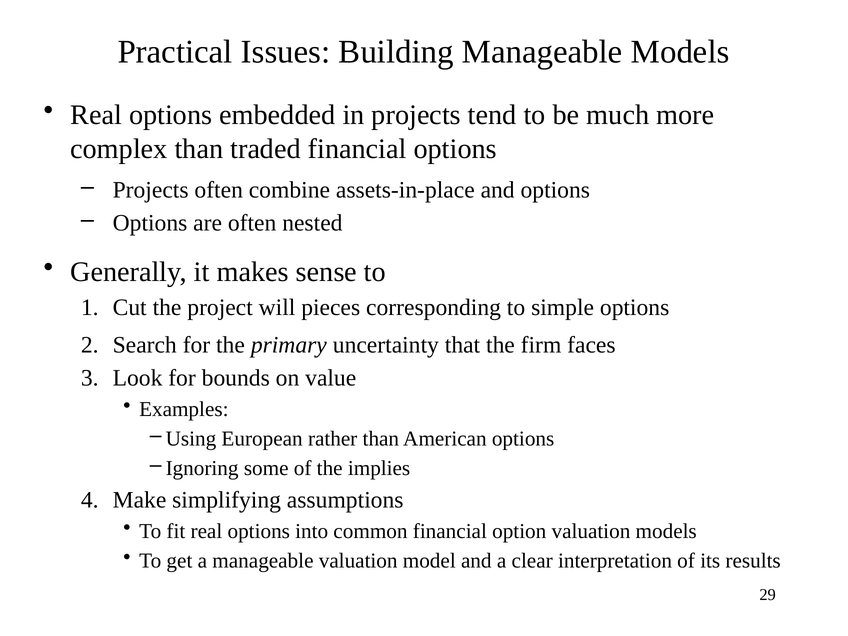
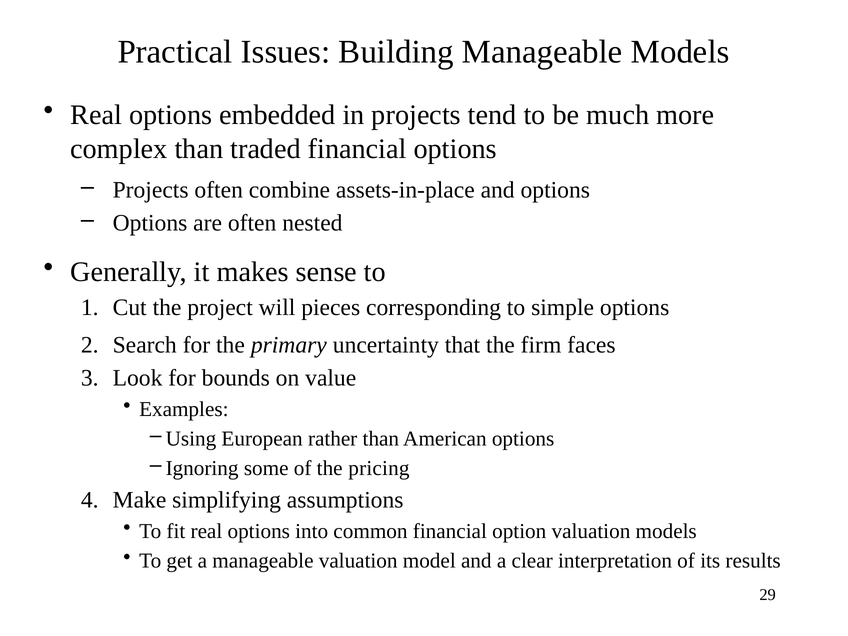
implies: implies -> pricing (379, 468)
